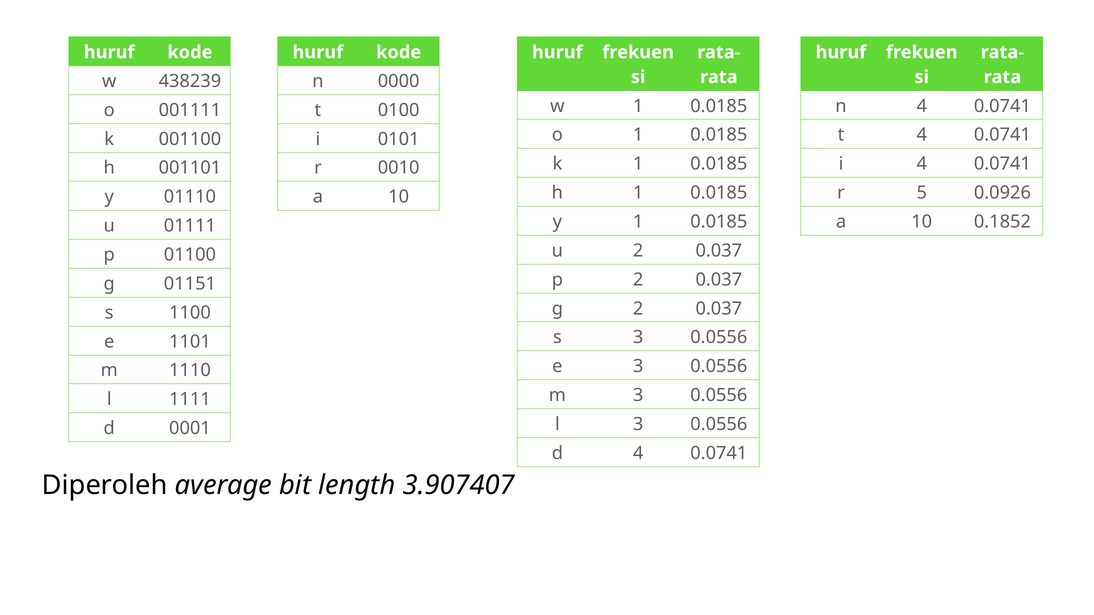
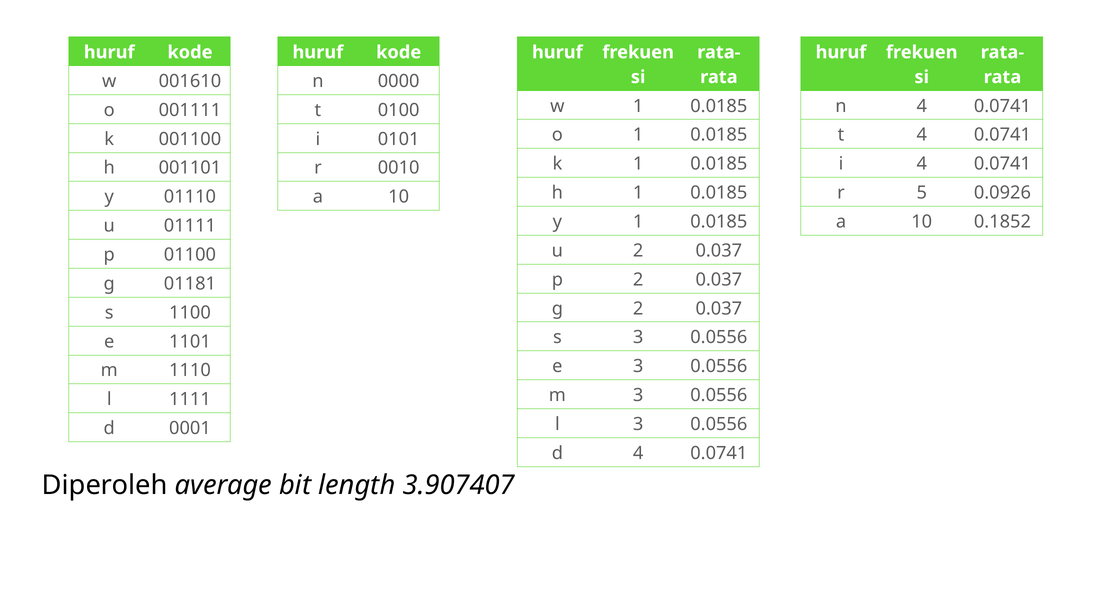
438239: 438239 -> 001610 (190, 81)
01151: 01151 -> 01181 (190, 284)
